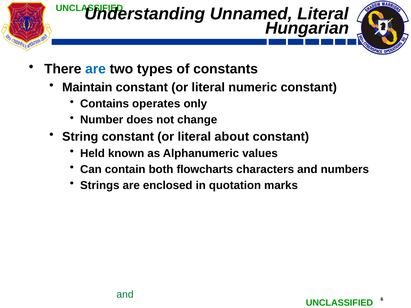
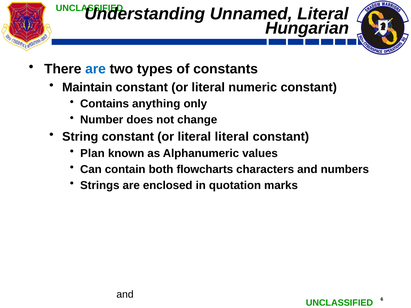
operates: operates -> anything (156, 104)
literal about: about -> literal (232, 137)
Held: Held -> Plan (92, 153)
and colour: green -> black (125, 295)
